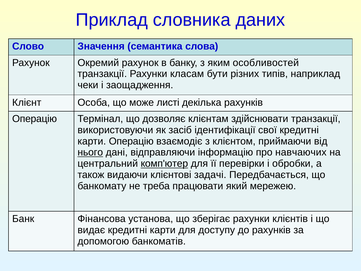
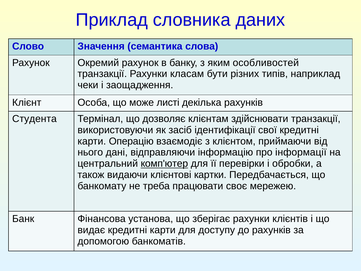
Операцію: Операцію -> Студента (34, 119)
нього underline: present -> none (90, 152)
навчаючих: навчаючих -> інформації (301, 152)
задачі: задачі -> картки (210, 175)
який: який -> своє (237, 186)
